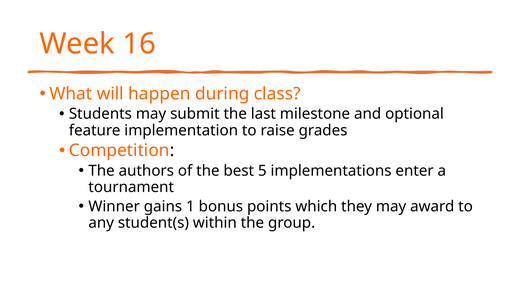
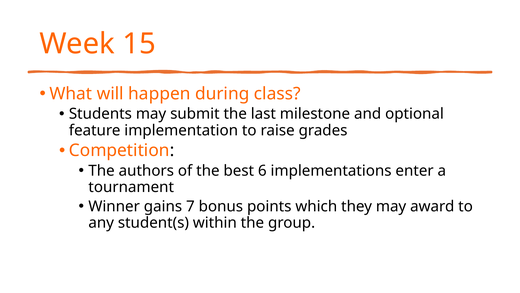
16: 16 -> 15 (139, 44)
5: 5 -> 6 (262, 171)
1: 1 -> 7 (190, 206)
